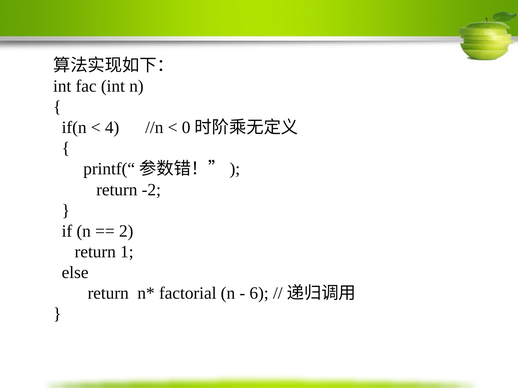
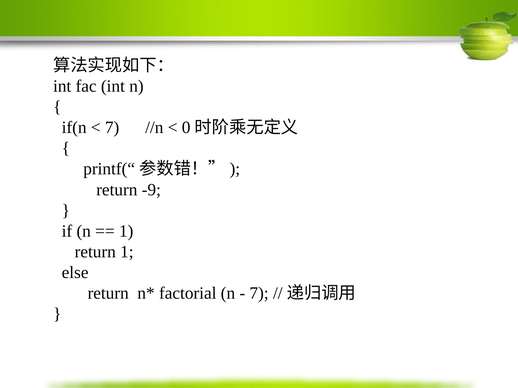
4: 4 -> 7 (112, 128)
-2: -2 -> -9 (151, 190)
2: 2 -> 1 (126, 231)
6: 6 -> 7 (259, 293)
